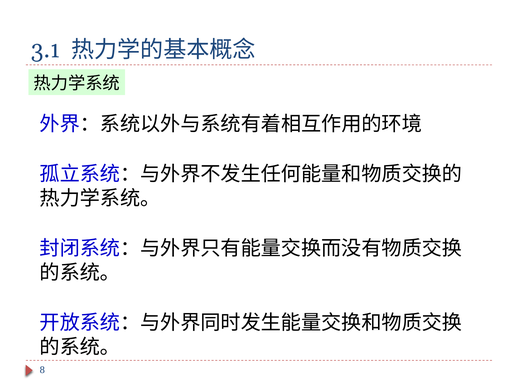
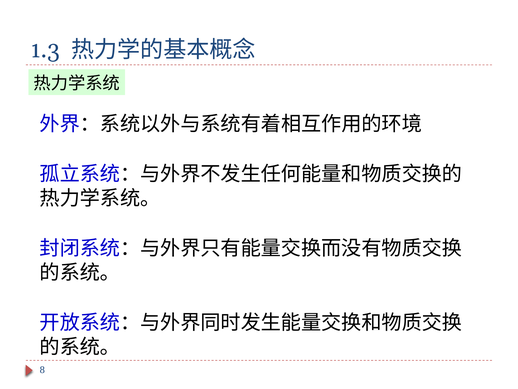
3.1: 3.1 -> 1.3 (45, 50)
